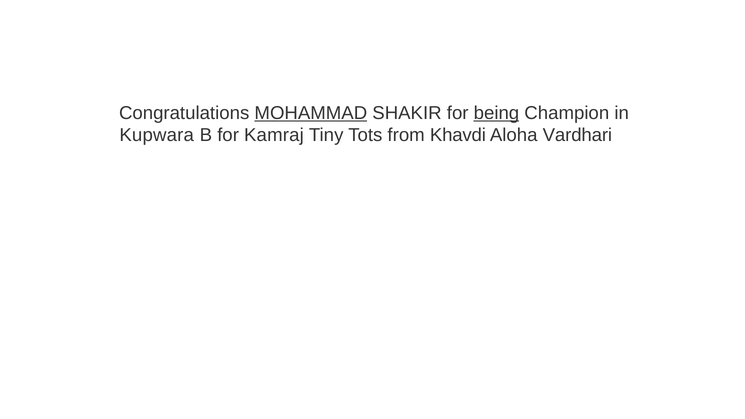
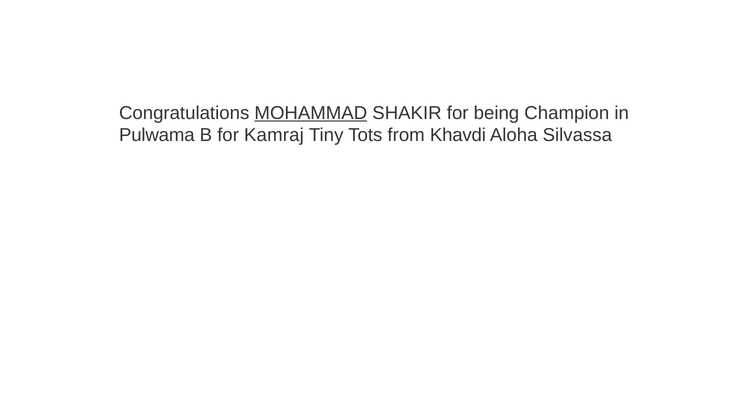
being underline: present -> none (496, 113)
Kupwara: Kupwara -> Pulwama (157, 135)
Vardhari: Vardhari -> Silvassa (577, 135)
